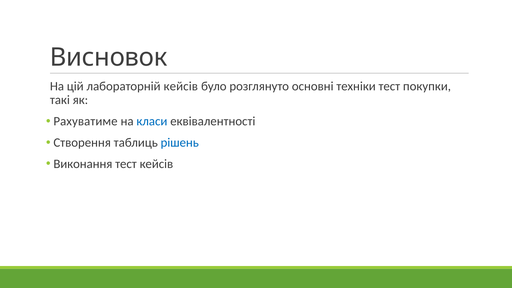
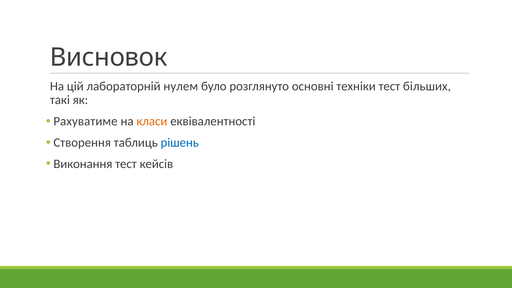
лабораторній кейсів: кейсів -> нулем (181, 86)
покупки: покупки -> більших (427, 86)
класи colour: blue -> orange (152, 121)
